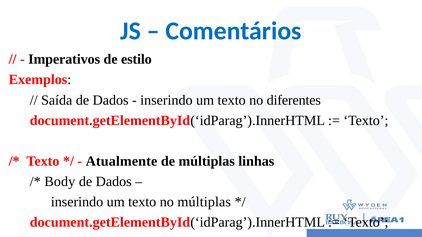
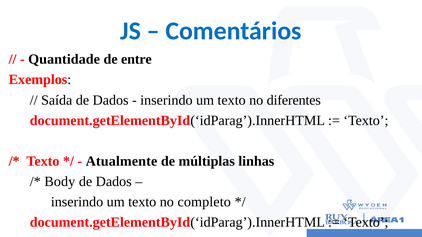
Imperativos: Imperativos -> Quantidade (64, 59)
estilo: estilo -> entre (136, 59)
no múltiplas: múltiplas -> completo (204, 202)
